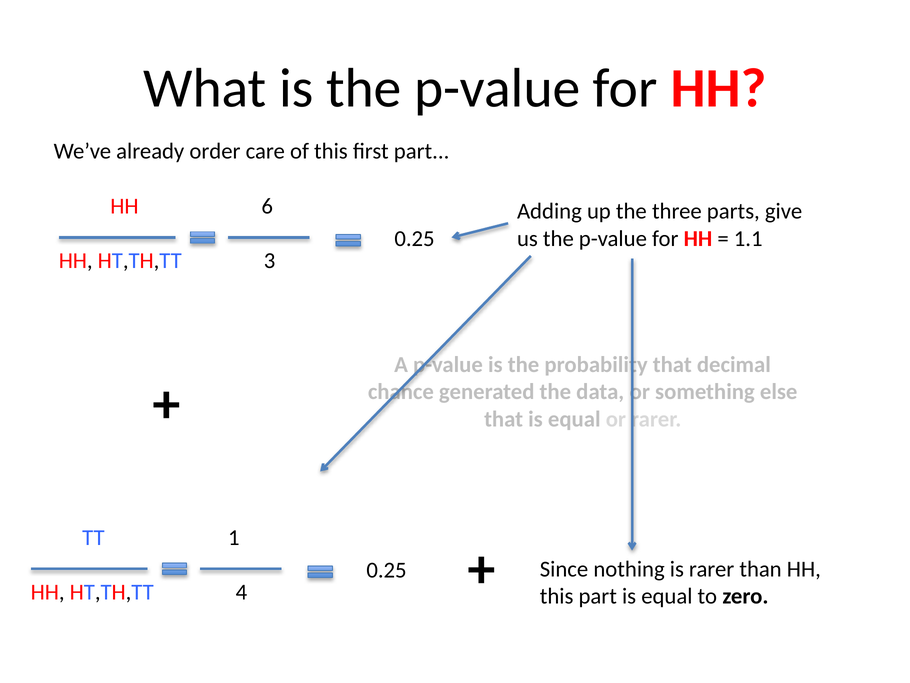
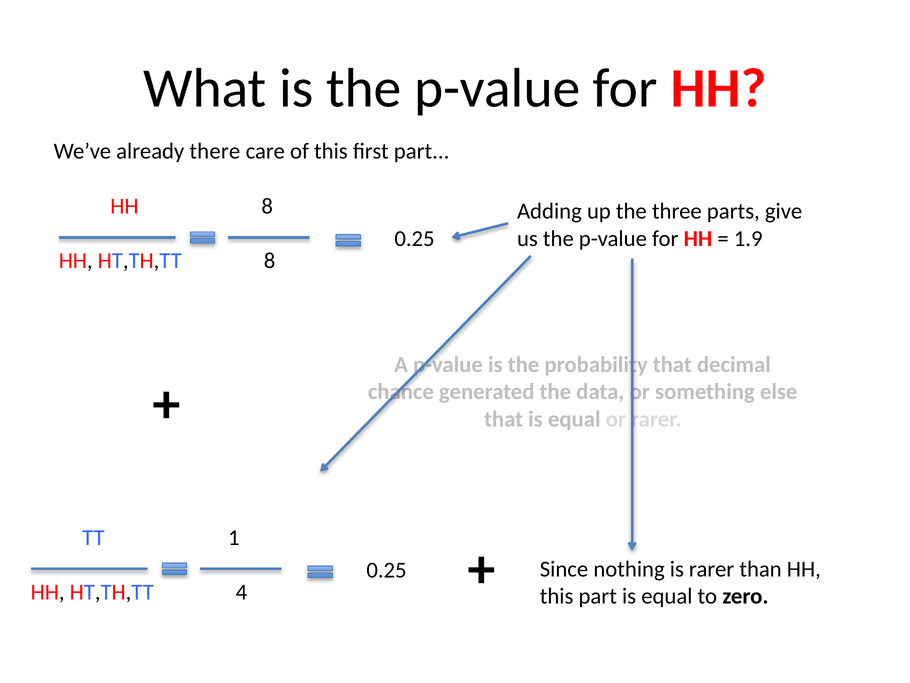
order: order -> there (215, 151)
HH 6: 6 -> 8 (267, 206)
1.1: 1.1 -> 1.9 (748, 238)
HT,TH,TT 3: 3 -> 8 (270, 261)
